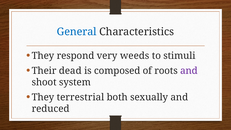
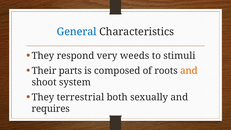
dead: dead -> parts (70, 71)
and colour: purple -> orange (189, 71)
reduced: reduced -> requires (51, 109)
